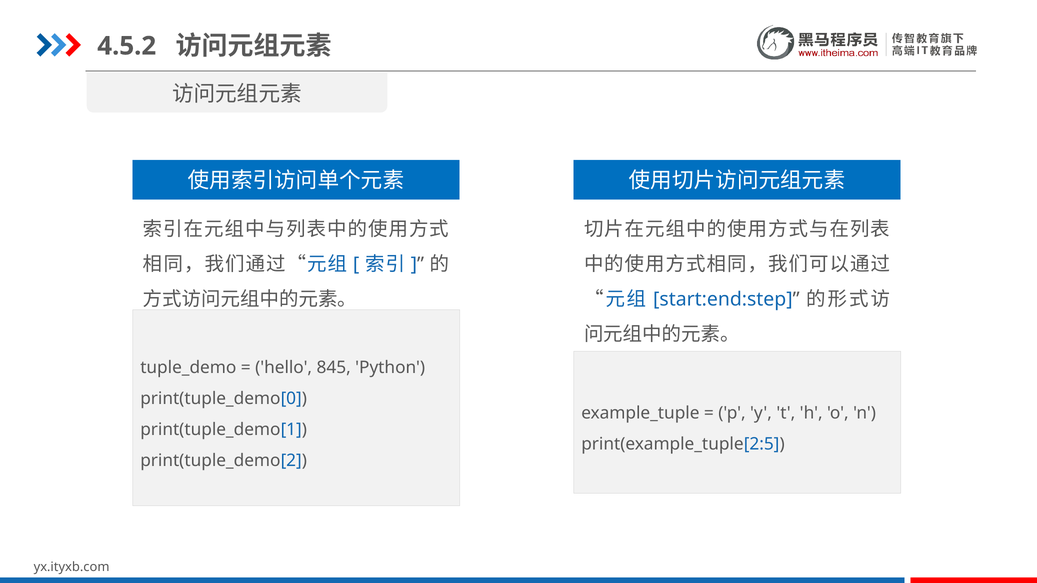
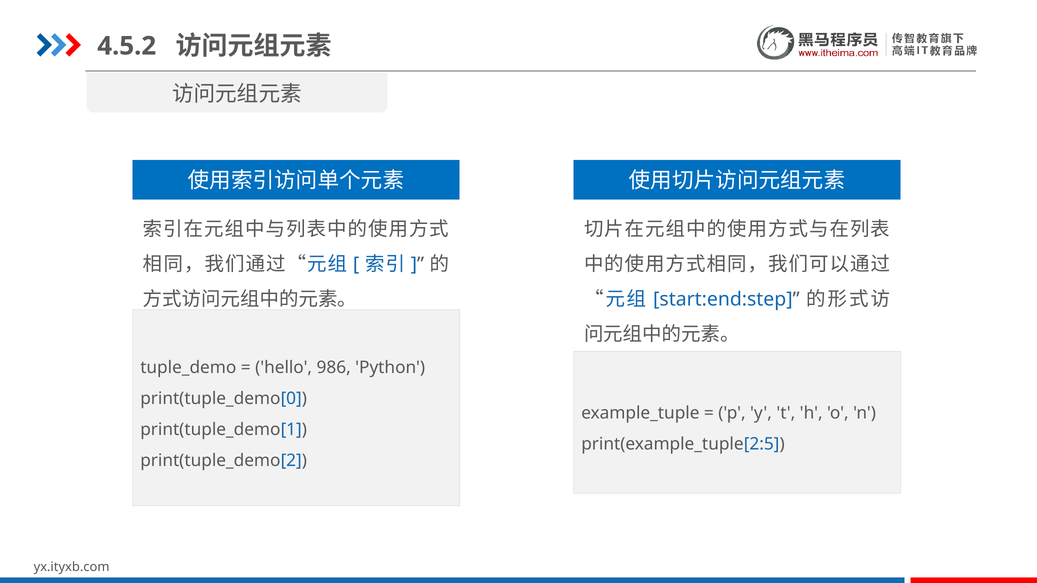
845: 845 -> 986 (334, 368)
